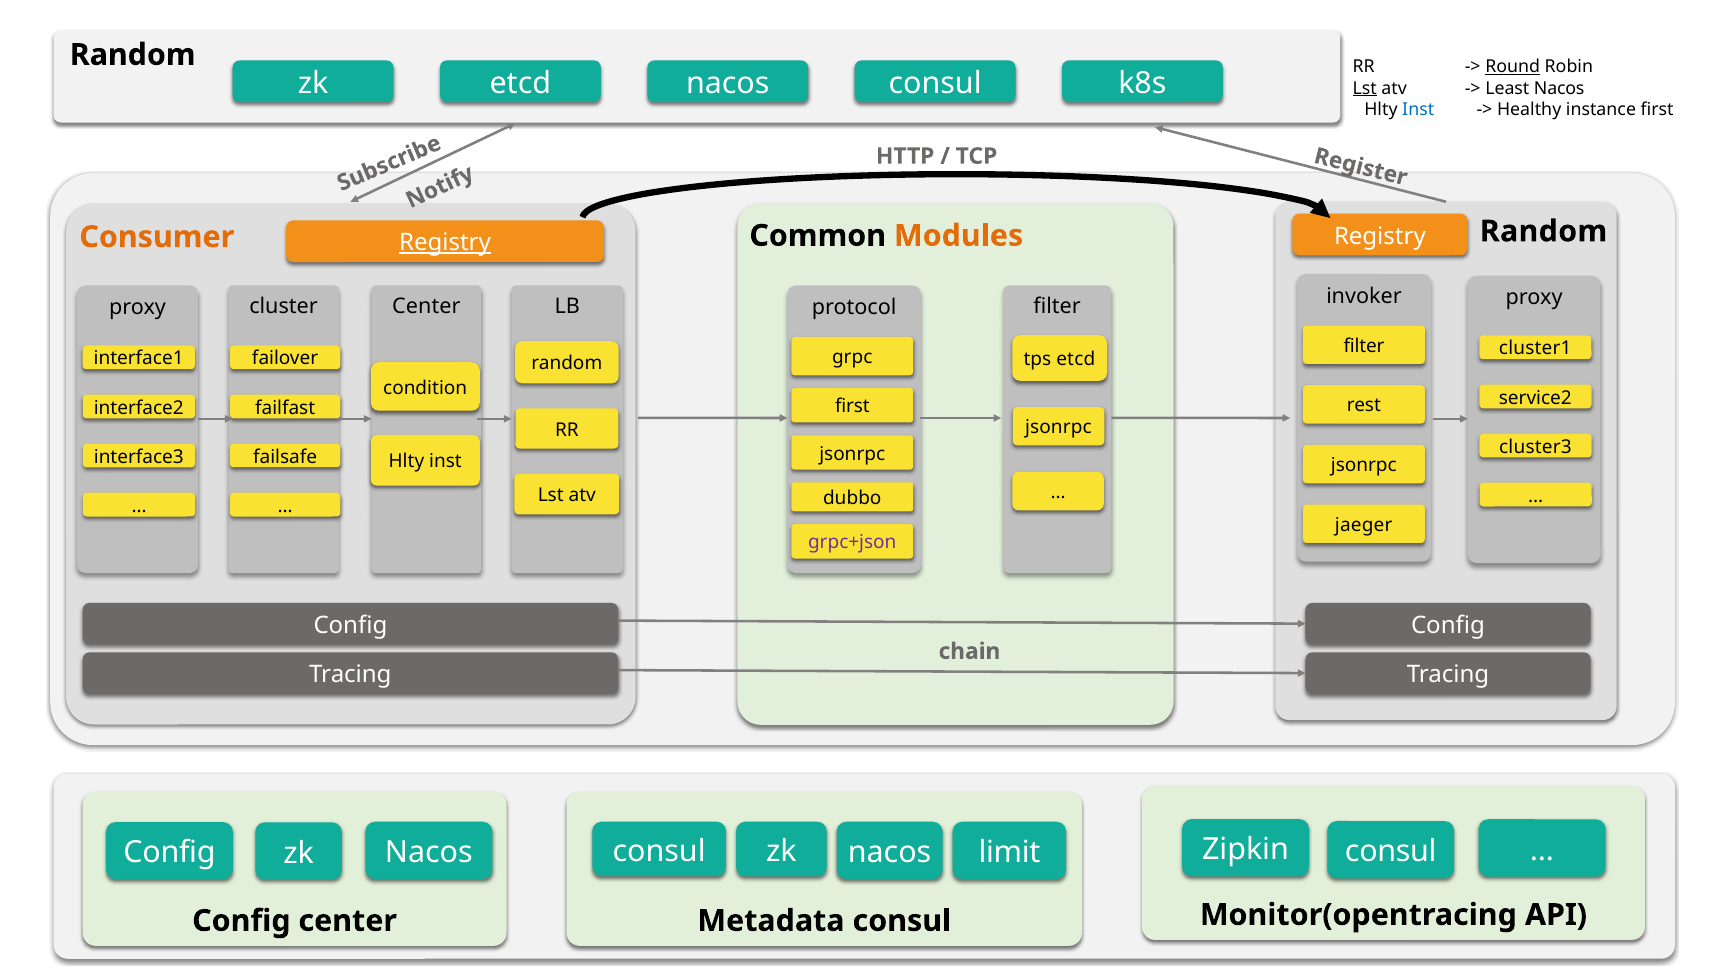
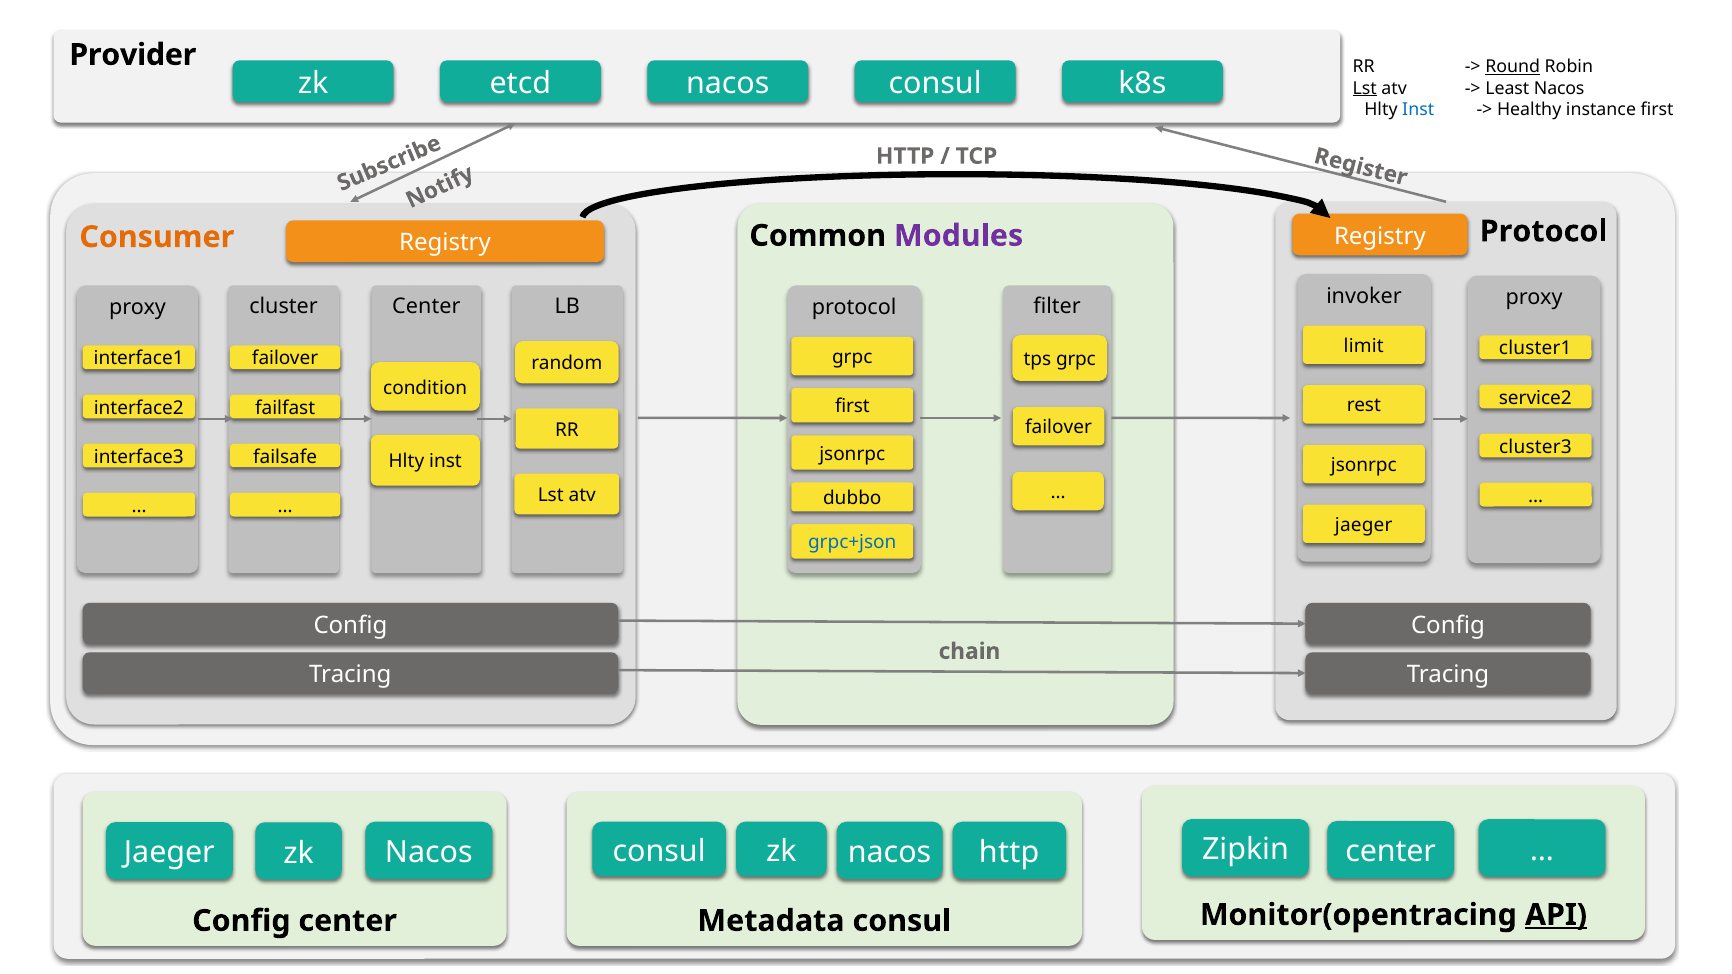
Random: Random -> Provider (133, 55)
Random: Random -> Protocol (1544, 231)
Modules colour: orange -> purple (959, 236)
Registry underline: present -> none (445, 243)
filter: filter -> limit (1364, 346)
tps etcd: etcd -> grpc (1076, 359)
jsonrpc: jsonrpc -> failover (1059, 428)
grpc+json colour: purple -> blue (852, 543)
Zipkin consul: consul -> center (1391, 852)
Config: Config -> Jaeger (169, 853)
Nacos limit: limit -> http (1009, 853)
API underline: none -> present (1556, 915)
